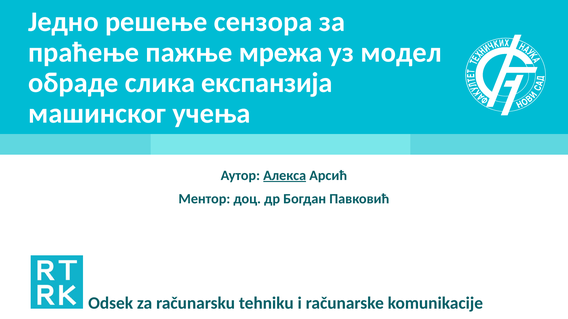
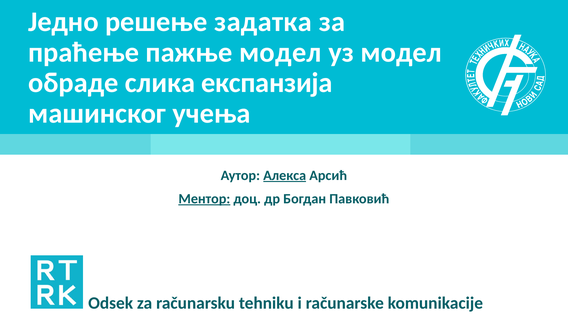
сензора: сензора -> задатка (263, 22)
пажње мрежа: мрежа -> модел (280, 52)
Ментор underline: none -> present (204, 199)
